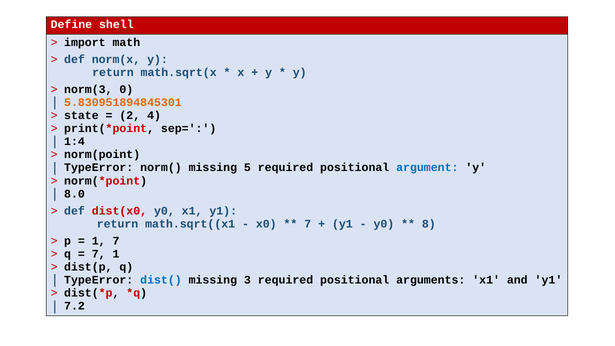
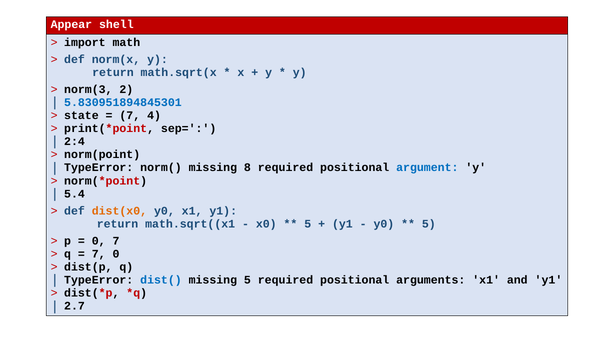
Define: Define -> Appear (71, 25)
0: 0 -> 2 (126, 89)
5.830951894845301 colour: orange -> blue (123, 102)
2: 2 -> 7 (130, 115)
1:4: 1:4 -> 2:4 (74, 142)
5: 5 -> 8 (247, 168)
8.0: 8.0 -> 5.4 (74, 194)
dist(x0 colour: red -> orange (119, 211)
7: 7 -> 5 (308, 224)
8: 8 -> 5 (429, 224)
1: 1 -> 0 (99, 241)
7 1: 1 -> 0 (116, 254)
missing 3: 3 -> 5 (247, 280)
7.2: 7.2 -> 2.7 (74, 306)
